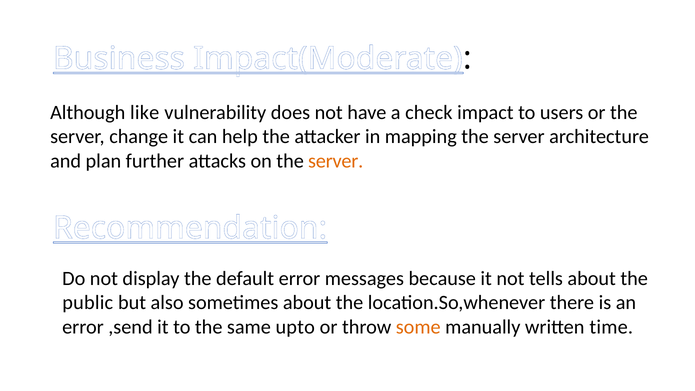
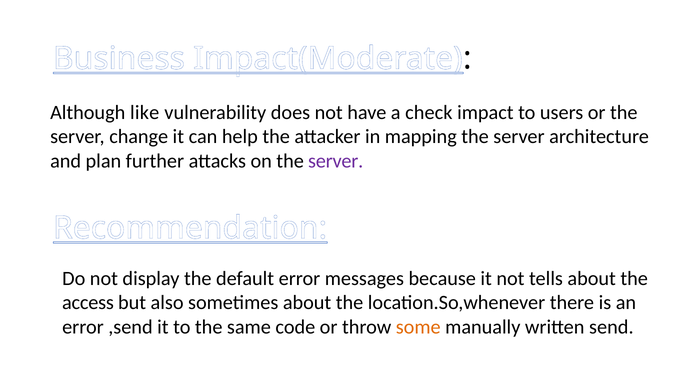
server colour: orange -> purple (336, 161)
public: public -> access (88, 303)
upto: upto -> code (295, 327)
time: time -> send (611, 327)
